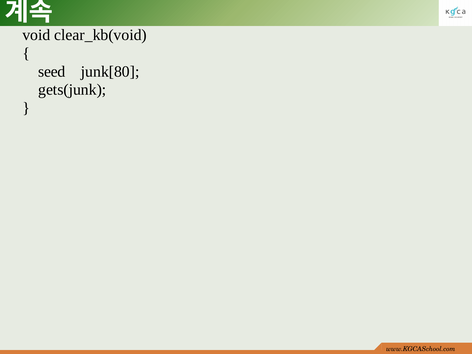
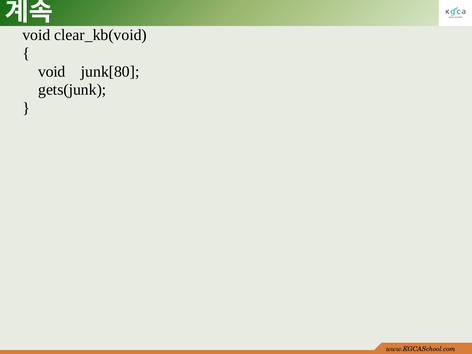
seed: seed -> void (52, 72)
